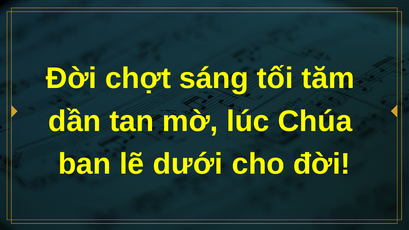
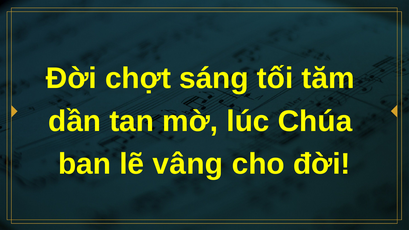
dưới: dưới -> vâng (188, 164)
